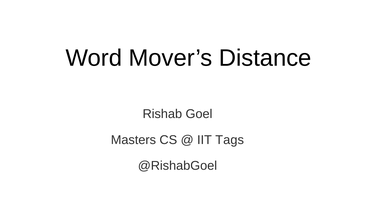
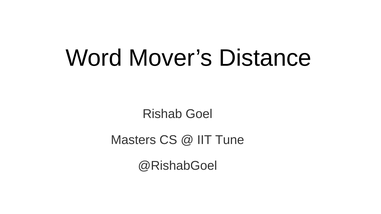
Tags: Tags -> Tune (230, 140)
